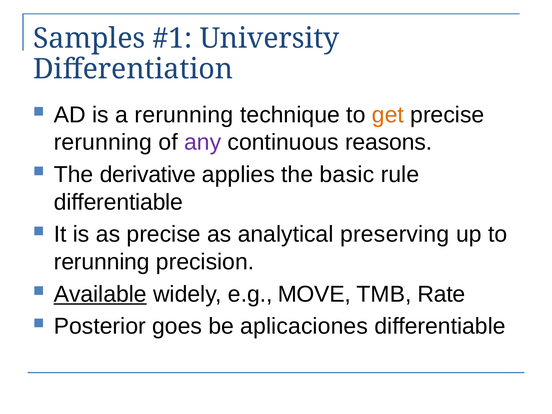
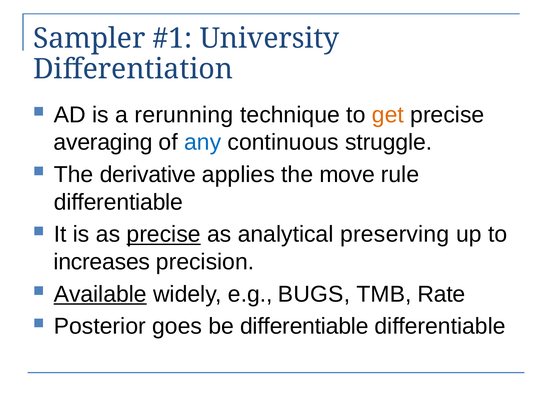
Samples: Samples -> Sampler (89, 39)
rerunning: rerunning -> averaging (103, 142)
any colour: purple -> blue (203, 142)
reasons: reasons -> struggle (389, 142)
basic: basic -> move (347, 175)
precise underline: none -> present (164, 234)
rerunning: rerunning -> increases (102, 262)
MOVE: MOVE -> BUGS (314, 294)
be aplicaciones: aplicaciones -> differentiable (304, 326)
